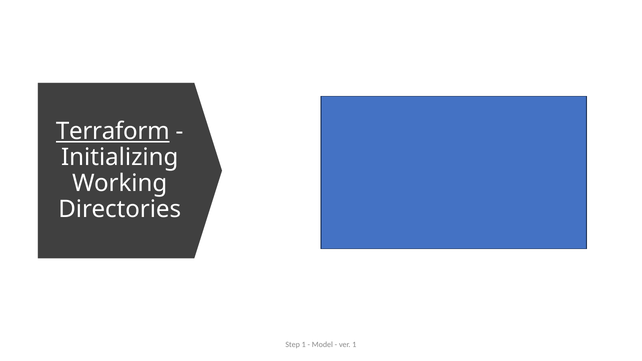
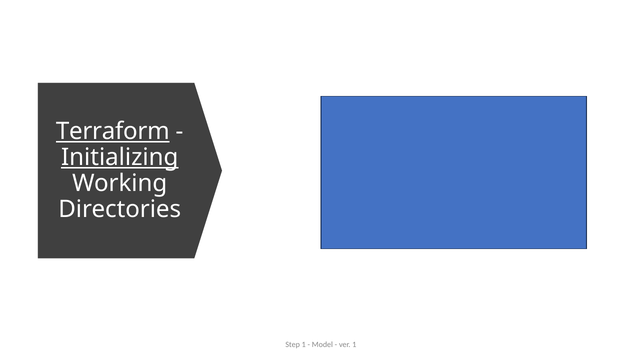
Initializing underline: none -> present (120, 157)
